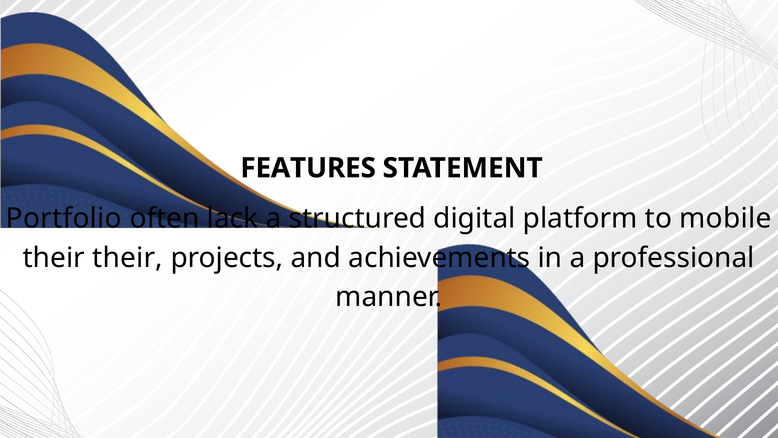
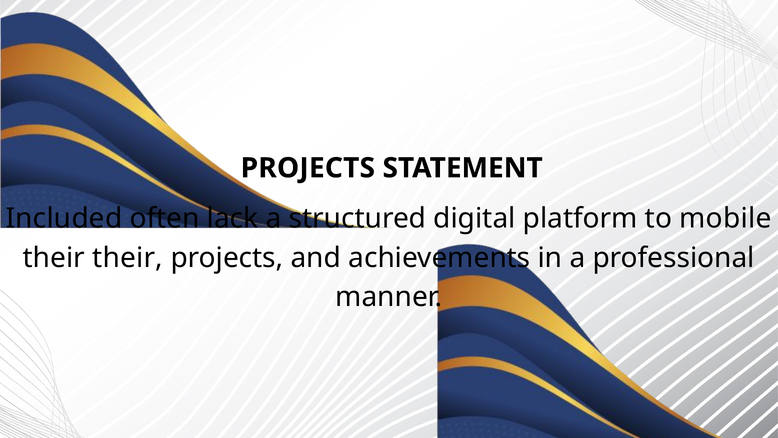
FEATURES: FEATURES -> PROJECTS (308, 168)
Portfolio: Portfolio -> Included (64, 218)
